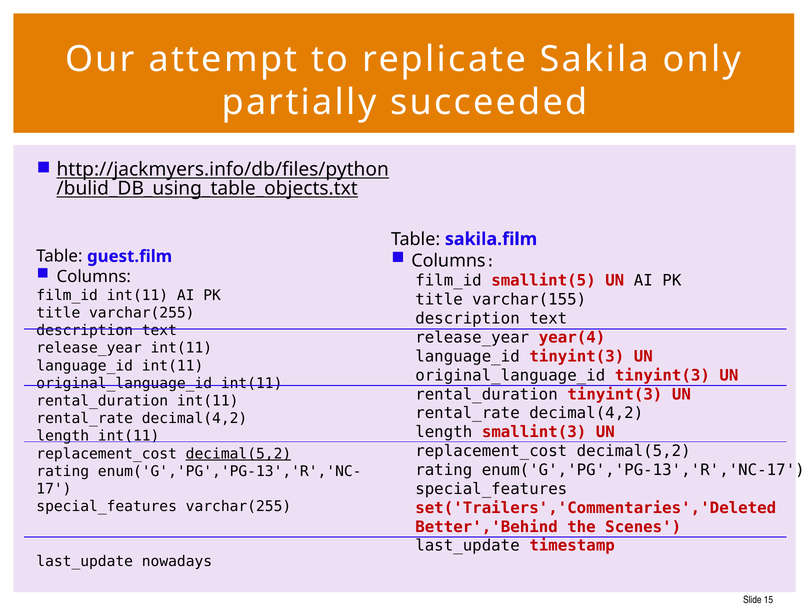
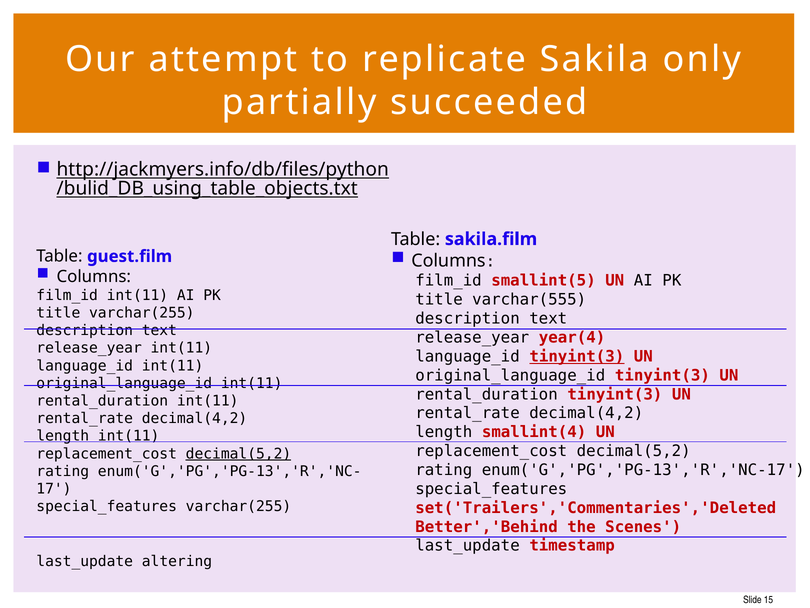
varchar(155: varchar(155 -> varchar(555 (529, 299)
tinyint(3 underline: none -> present (577, 356)
smallint(3: smallint(3 -> smallint(4 (534, 432)
nowadays: nowadays -> altering (177, 561)
